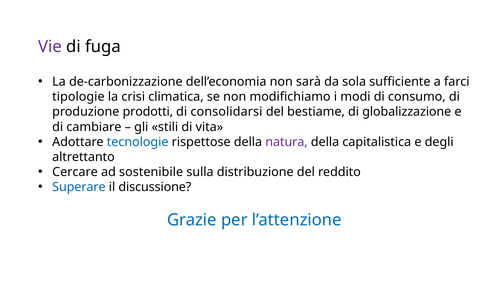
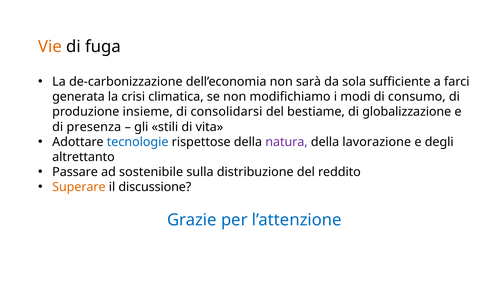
Vie colour: purple -> orange (50, 47)
tipologie: tipologie -> generata (78, 97)
prodotti: prodotti -> insieme (148, 112)
cambiare: cambiare -> presenza (94, 127)
capitalistica: capitalistica -> lavorazione (377, 142)
Cercare: Cercare -> Passare (75, 172)
Superare colour: blue -> orange (79, 187)
